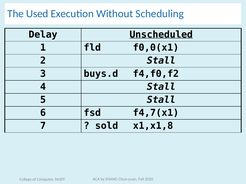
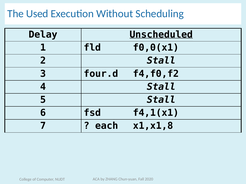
buys.d: buys.d -> four.d (101, 74)
f4,7(x1: f4,7(x1 -> f4,1(x1 (156, 113)
sold: sold -> each (107, 126)
